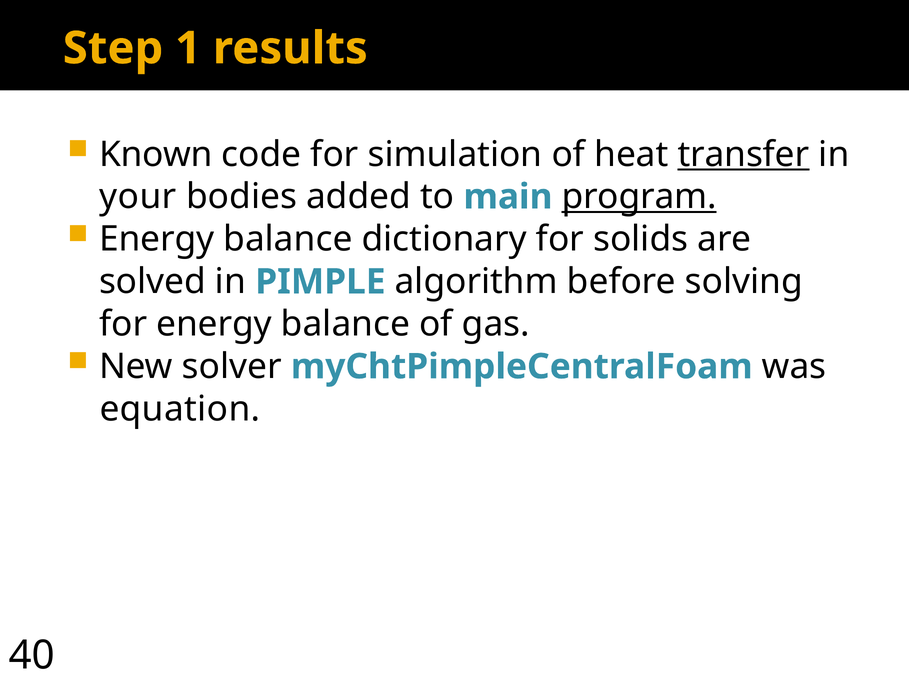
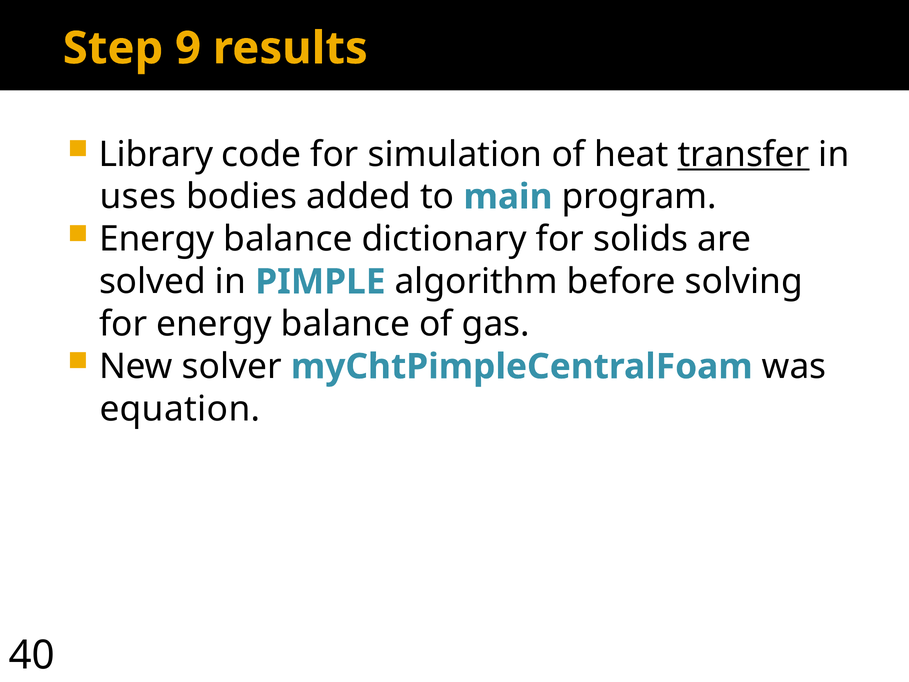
1: 1 -> 9 (188, 48)
Known: Known -> Library (156, 154)
your: your -> uses (138, 197)
program underline: present -> none (639, 197)
